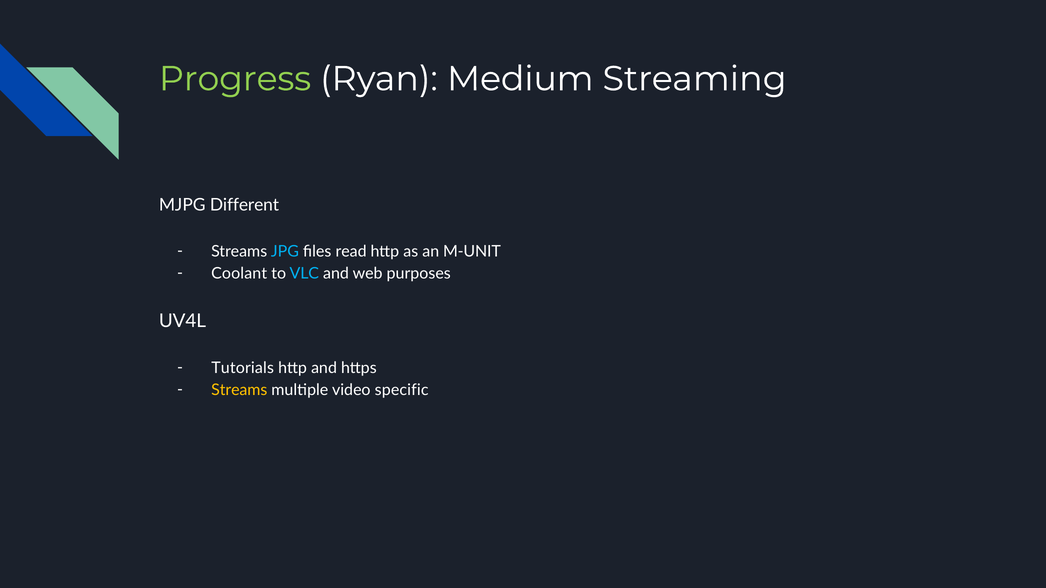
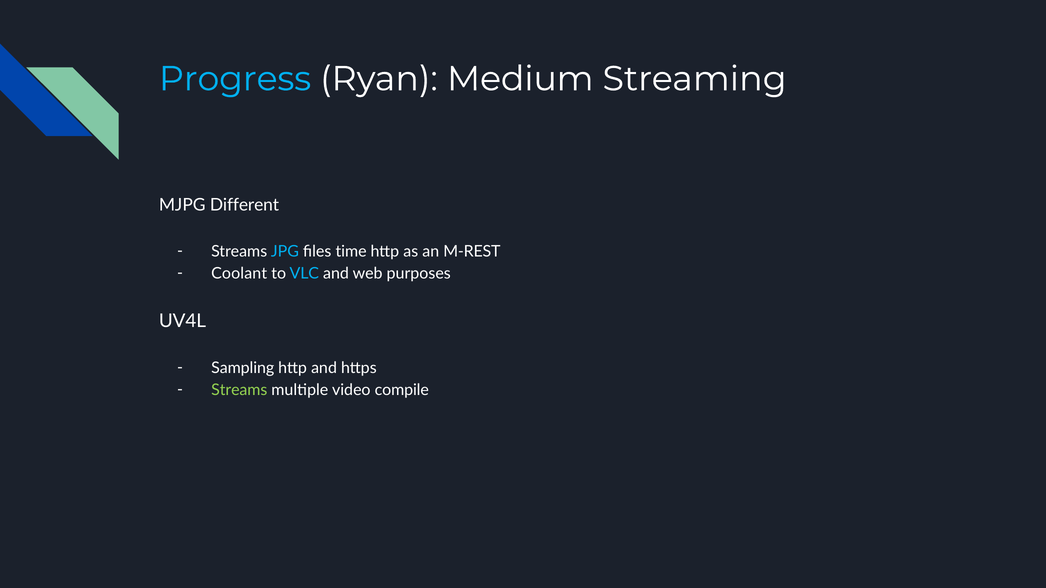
Progress colour: light green -> light blue (235, 79)
read: read -> time (351, 251)
M-UNIT: M-UNIT -> M-REST (472, 251)
Tutorials: Tutorials -> Sampling (243, 368)
Streams colour: yellow -> light green (239, 390)
specific: specific -> compile (402, 390)
